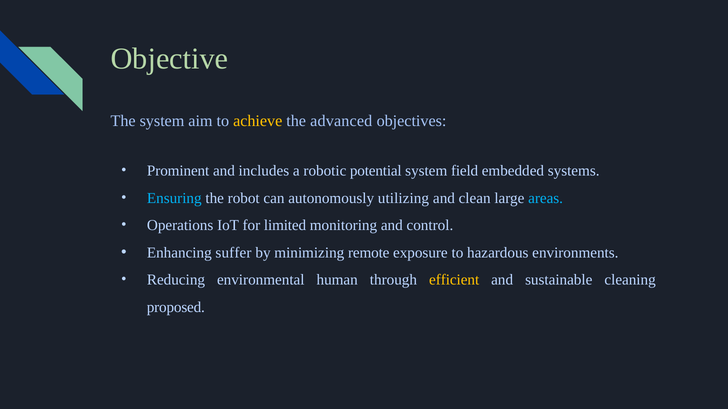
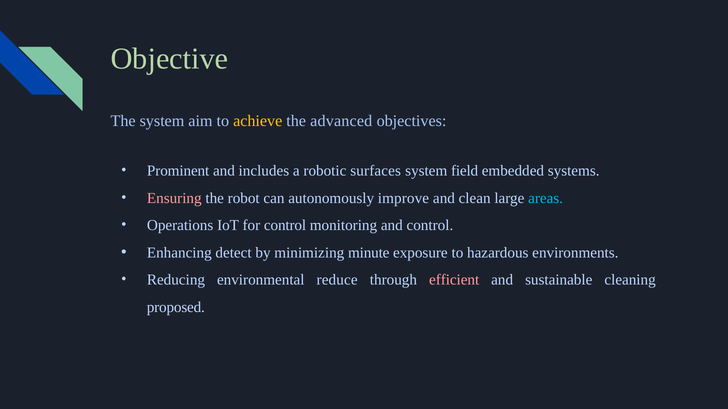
potential: potential -> surfaces (376, 171)
Ensuring colour: light blue -> pink (174, 198)
utilizing: utilizing -> improve (403, 198)
for limited: limited -> control (285, 226)
suffer: suffer -> detect (234, 253)
remote: remote -> minute (369, 253)
human: human -> reduce (337, 280)
efficient colour: yellow -> pink (454, 280)
